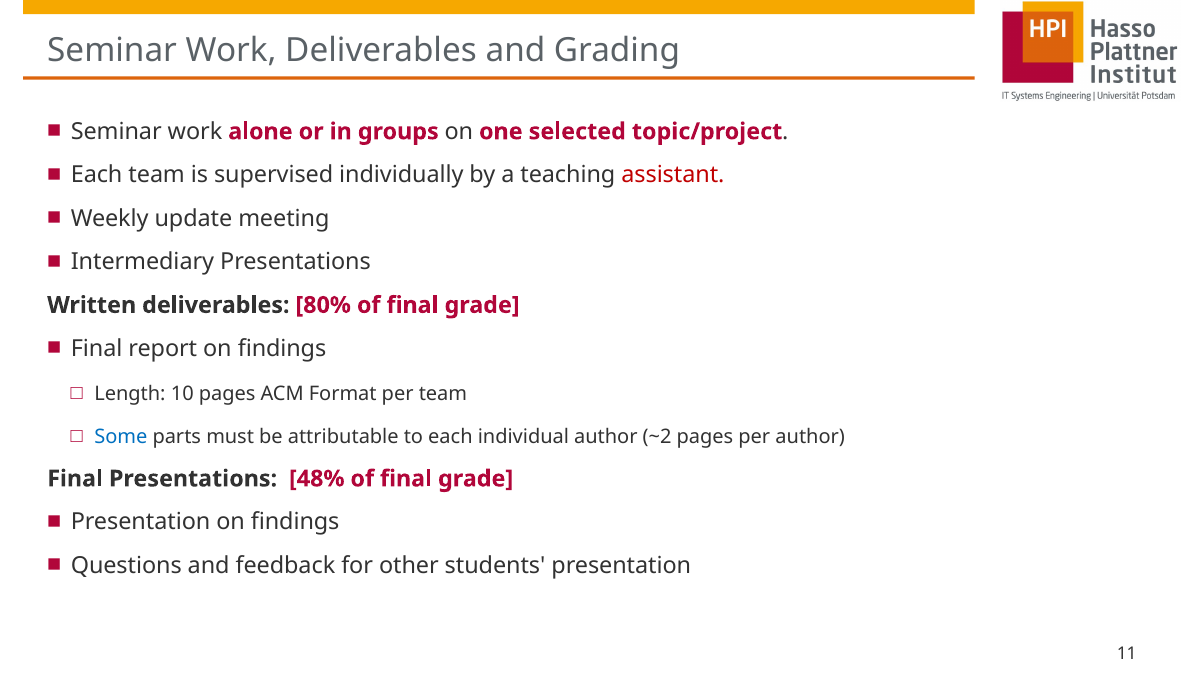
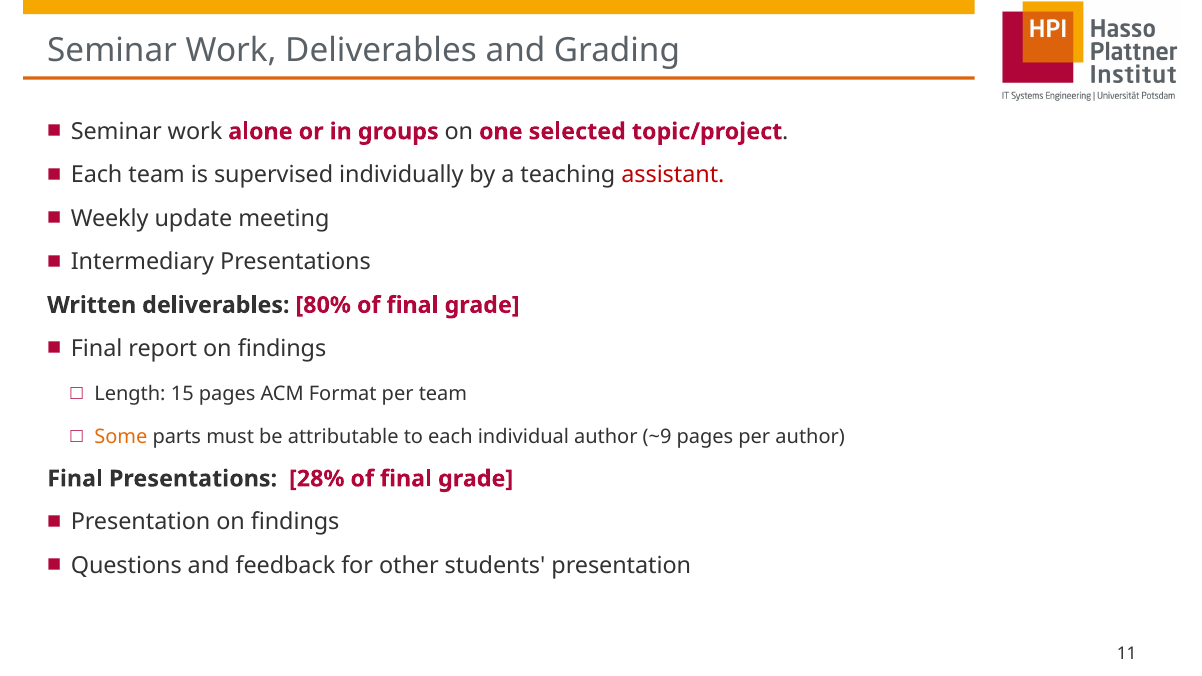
10: 10 -> 15 (182, 394)
Some colour: blue -> orange (121, 437)
~2: ~2 -> ~9 (657, 437)
48%: 48% -> 28% (317, 479)
